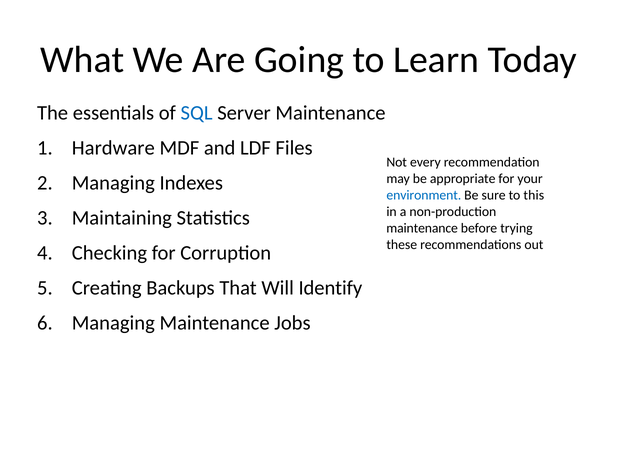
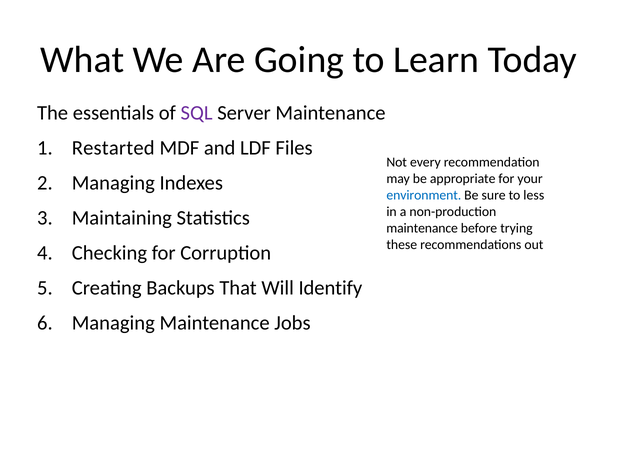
SQL colour: blue -> purple (197, 113)
Hardware: Hardware -> Restarted (113, 148)
this: this -> less (534, 195)
